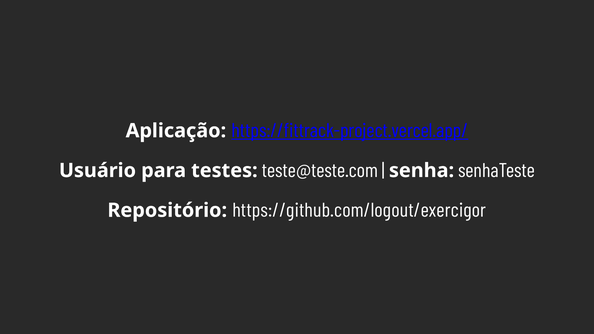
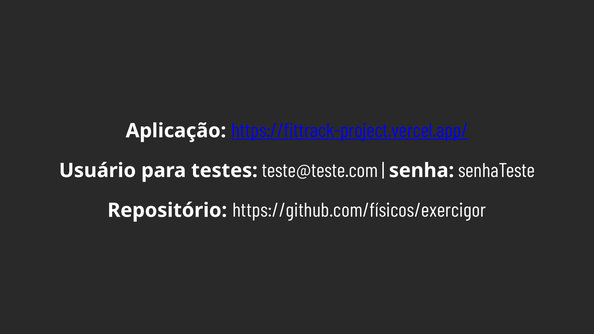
https://github.com/logout/exercigor: https://github.com/logout/exercigor -> https://github.com/físicos/exercigor (359, 210)
